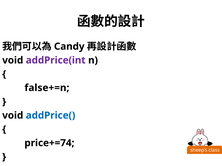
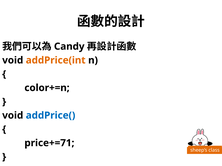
addPrice(int colour: purple -> orange (56, 60)
false+=n: false+=n -> color+=n (47, 88)
price+=74: price+=74 -> price+=71 (49, 143)
